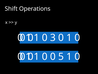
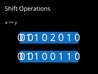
3: 3 -> 2 (53, 37)
1 0 0 5: 5 -> 1 (61, 56)
